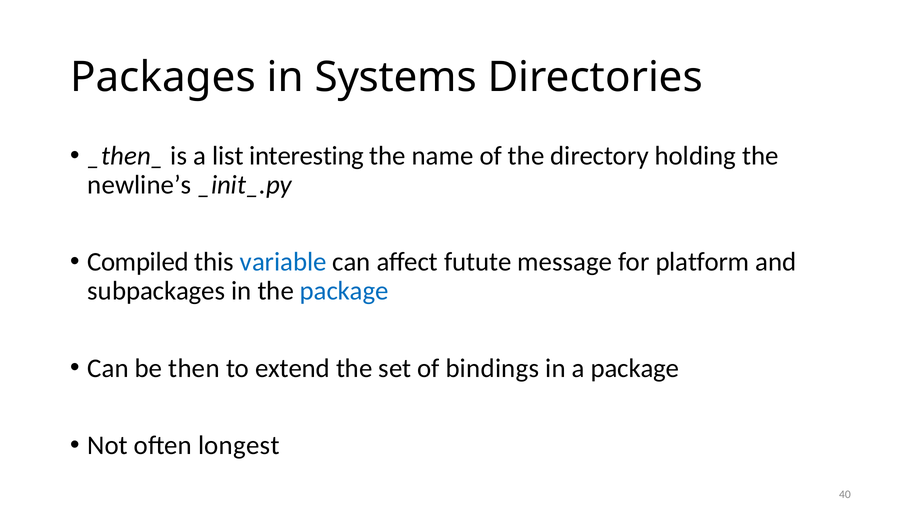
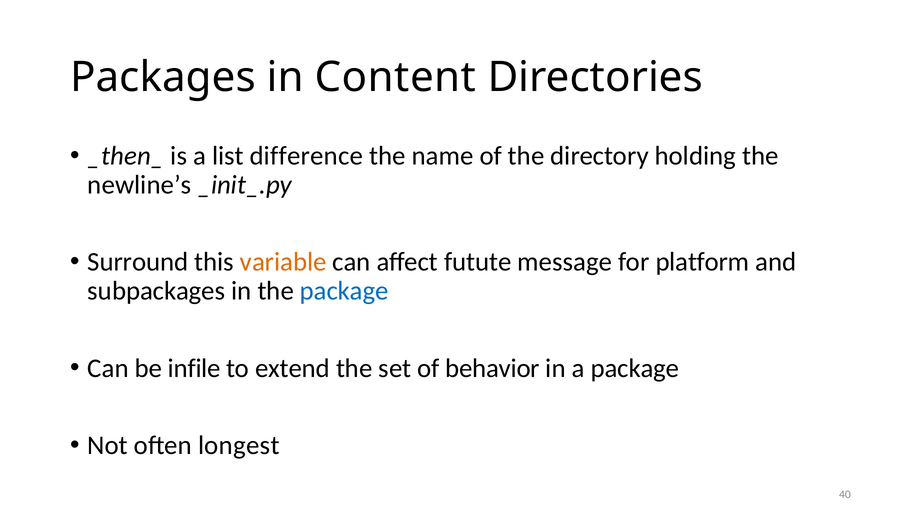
Systems: Systems -> Content (395, 77)
interesting: interesting -> difference (306, 156)
Compiled: Compiled -> Surround (138, 262)
variable colour: blue -> orange (283, 262)
then: then -> infile (194, 368)
bindings: bindings -> behavior (493, 368)
